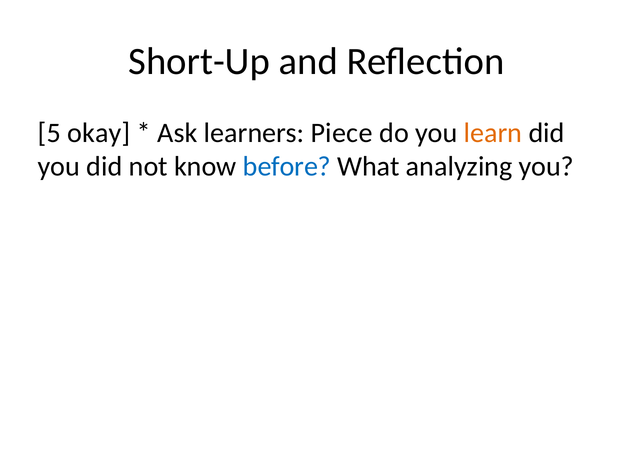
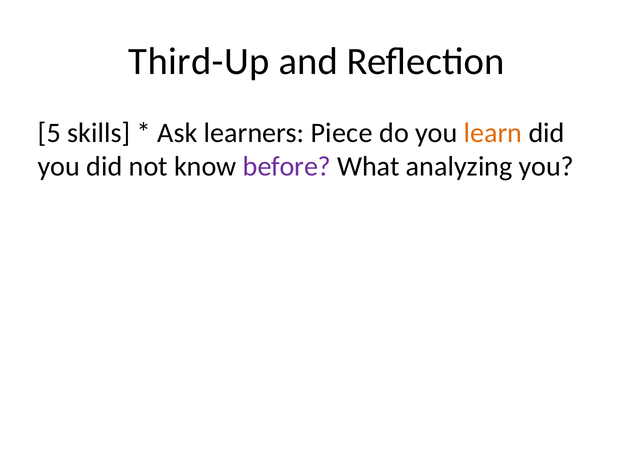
Short-Up: Short-Up -> Third-Up (199, 61)
okay: okay -> skills (99, 133)
before colour: blue -> purple (287, 167)
